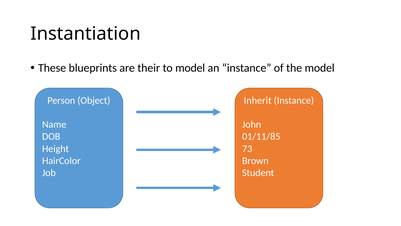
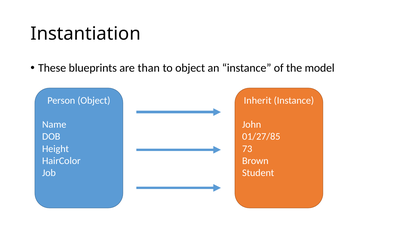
their: their -> than (149, 68)
to model: model -> object (190, 68)
01/11/85: 01/11/85 -> 01/27/85 (261, 136)
